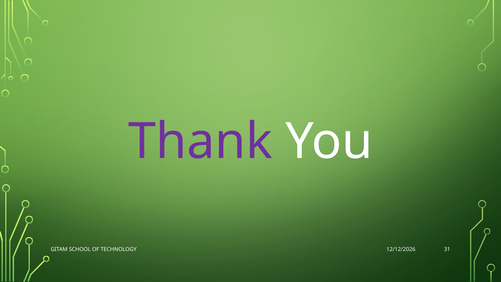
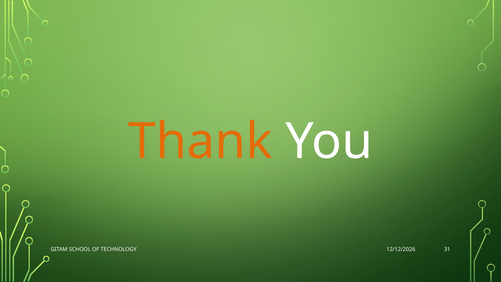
Thank colour: purple -> orange (200, 142)
